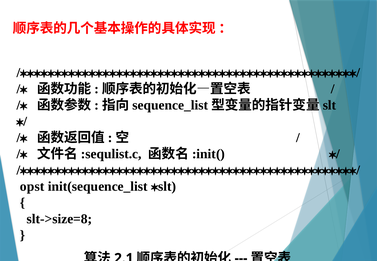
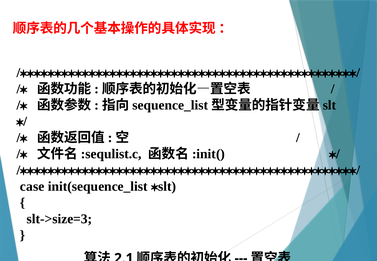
opst: opst -> case (32, 186)
slt->size=8: slt->size=8 -> slt->size=3 (59, 219)
